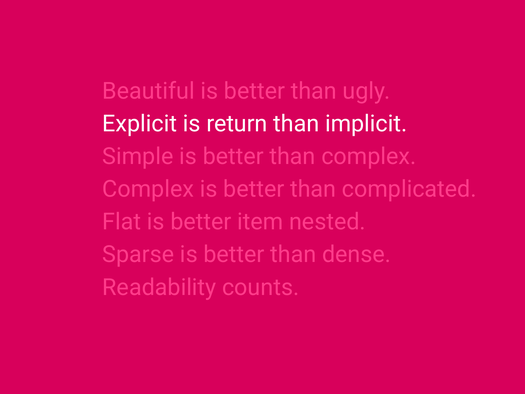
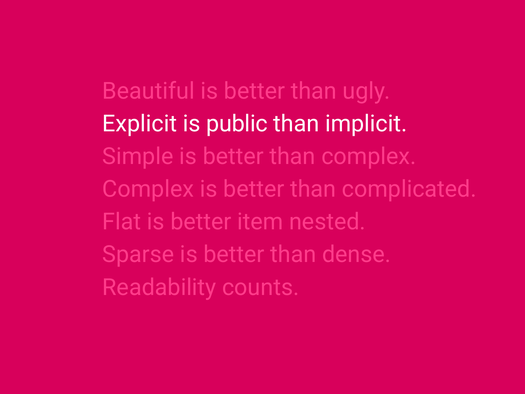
return: return -> public (237, 124)
